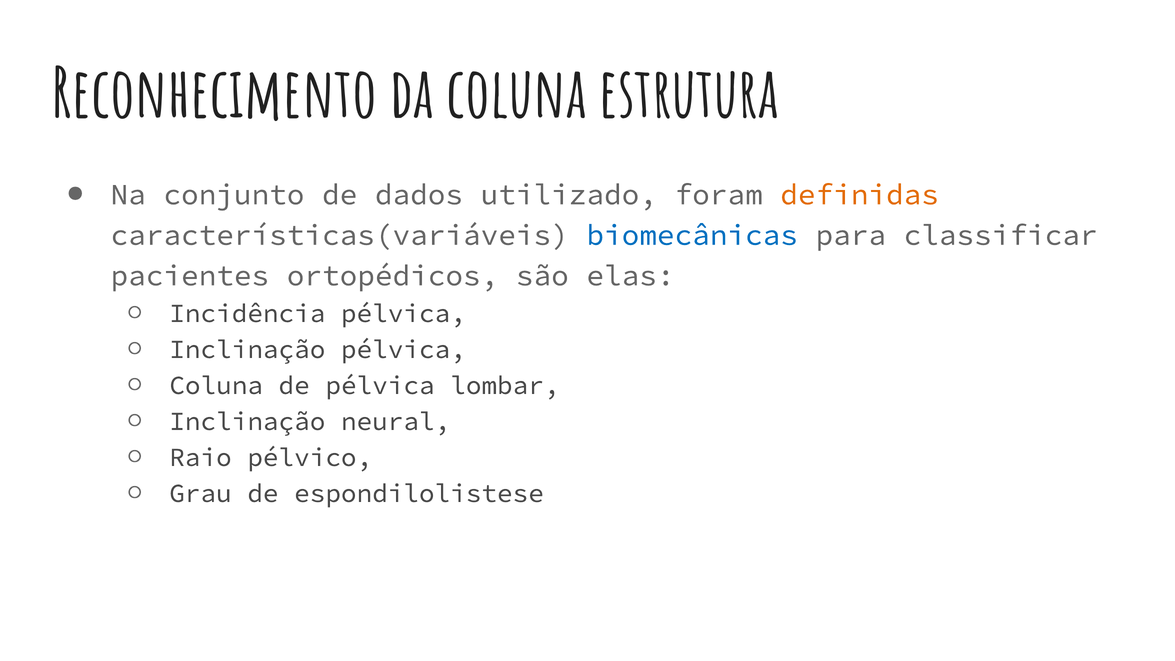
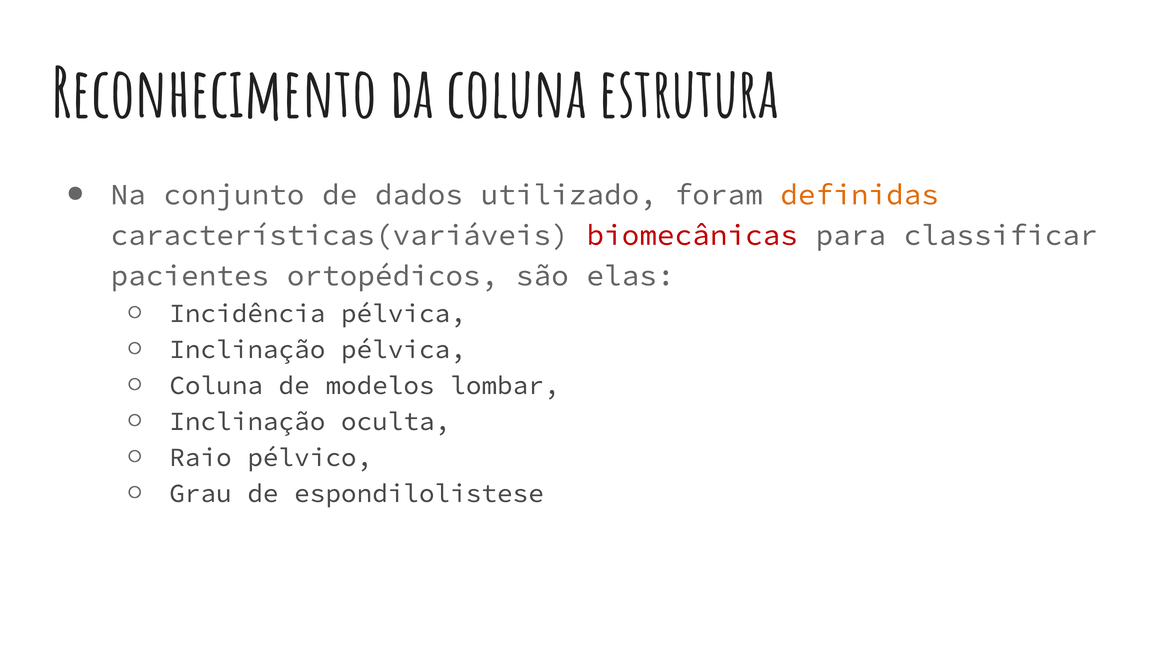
biomecânicas colour: blue -> red (692, 235)
de pélvica: pélvica -> modelos (380, 385)
neural: neural -> oculta (396, 421)
